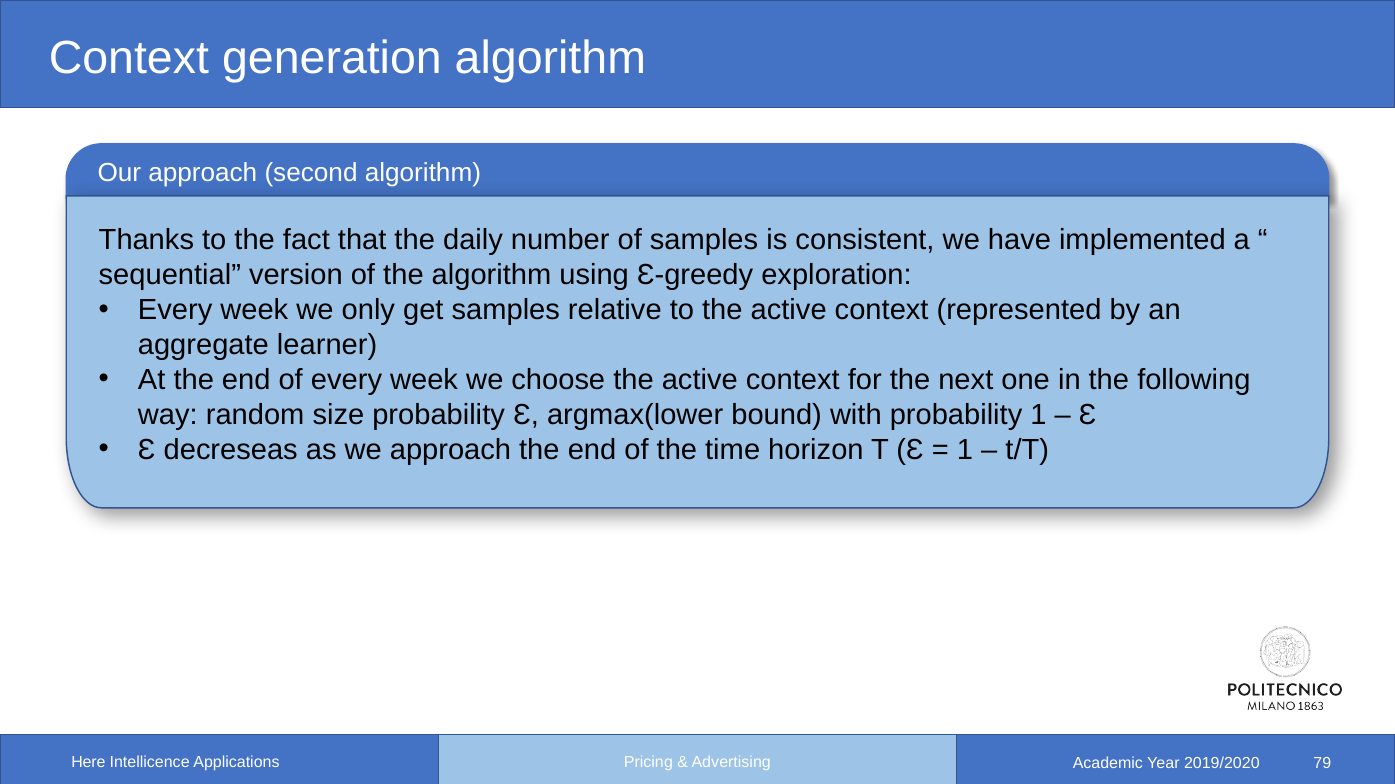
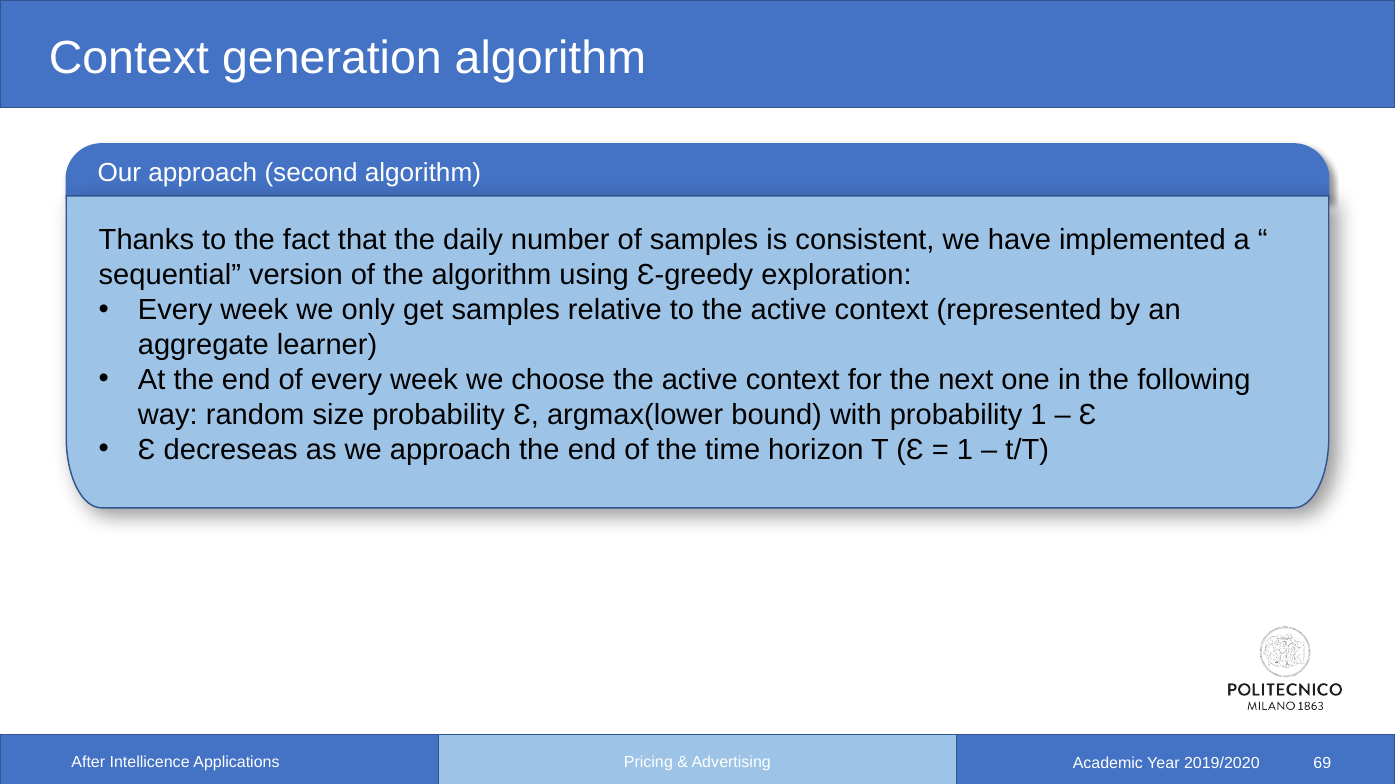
Here: Here -> After (88, 763)
79: 79 -> 69 (1322, 764)
